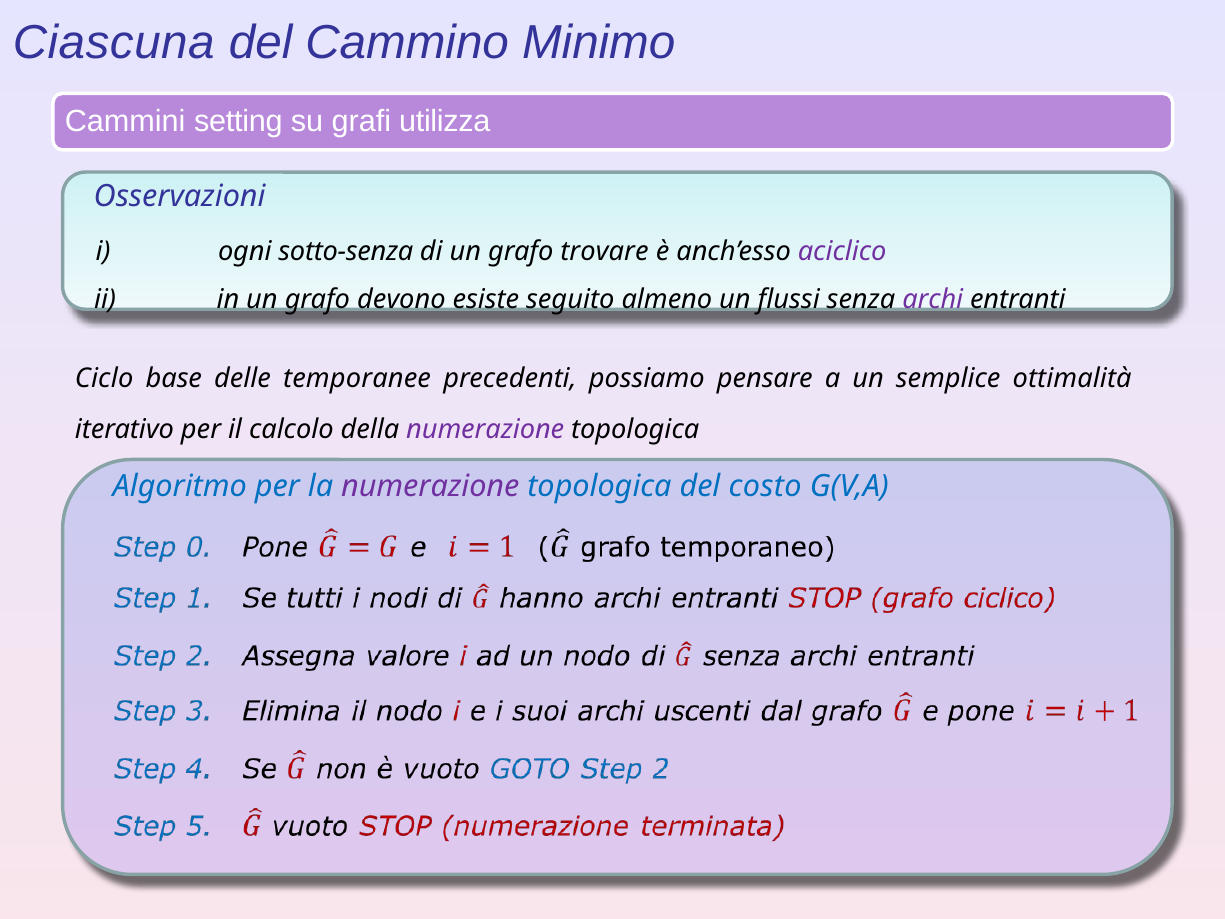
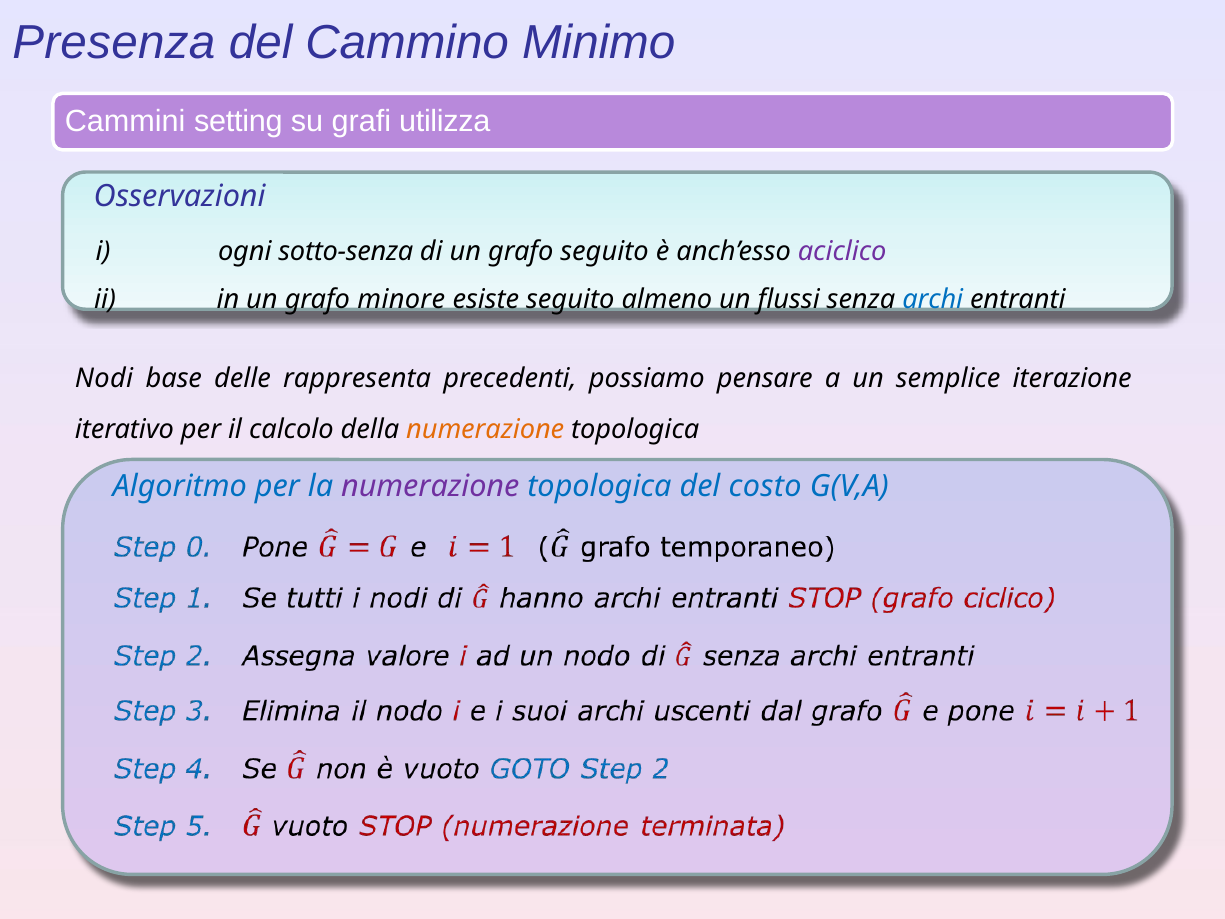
Ciascuna: Ciascuna -> Presenza (114, 43)
grafo trovare: trovare -> seguito (605, 251)
devono: devono -> minore (401, 299)
archi colour: purple -> blue (933, 299)
Ciclo: Ciclo -> Nodi (104, 379)
temporanee: temporanee -> rappresenta (357, 379)
ottimalità: ottimalità -> iterazione (1072, 379)
numerazione colour: purple -> orange (485, 430)
